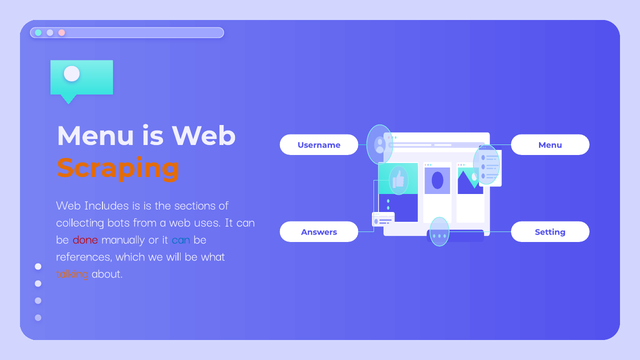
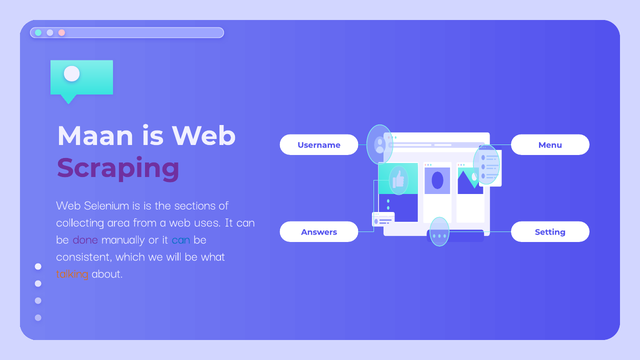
Menu: Menu -> Maan (95, 136)
Scraping colour: orange -> purple (118, 168)
Includes: Includes -> Selenium (107, 205)
bots: bots -> area (119, 222)
done colour: red -> purple (85, 239)
references: references -> consistent (84, 256)
